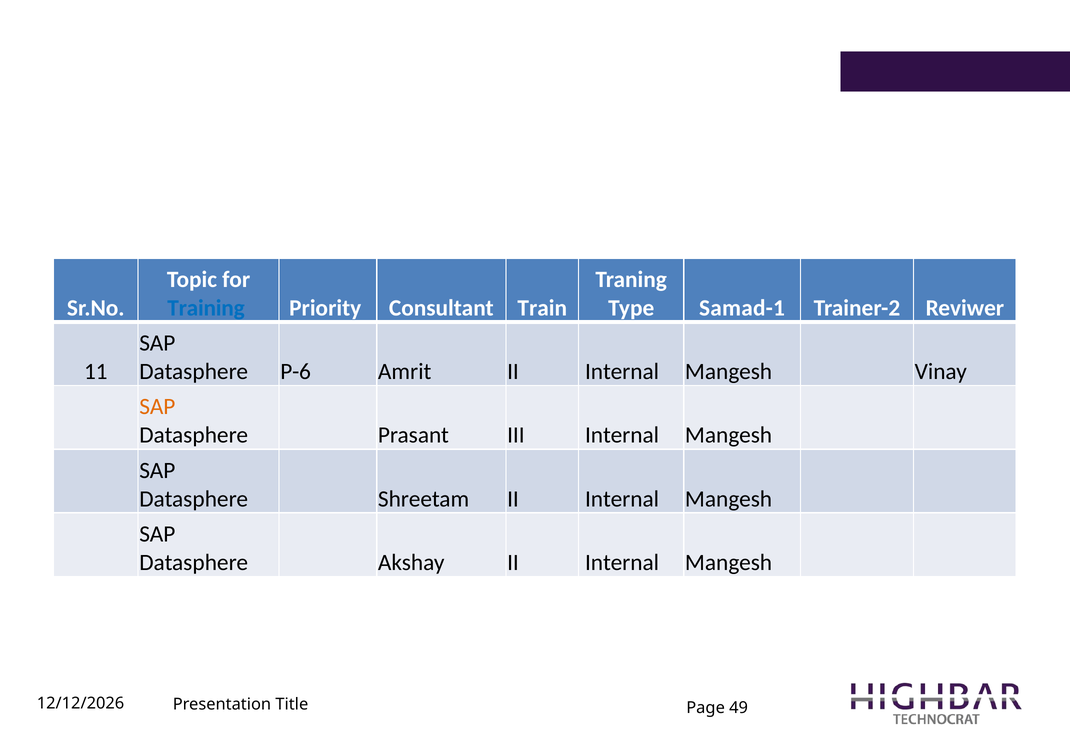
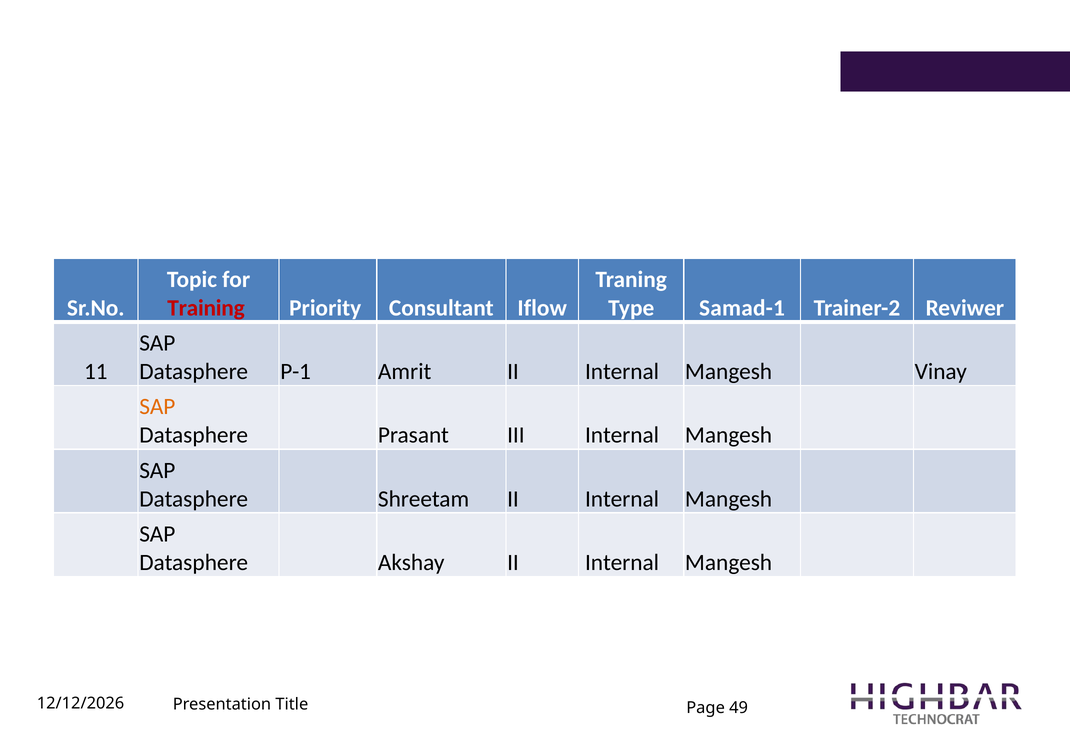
Training colour: blue -> red (206, 308)
Train: Train -> Iflow (542, 308)
P-6: P-6 -> P-1 (296, 372)
